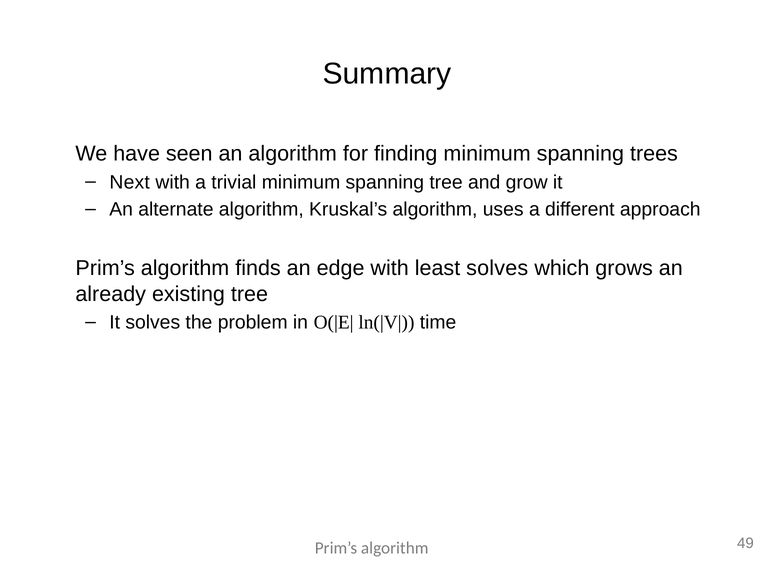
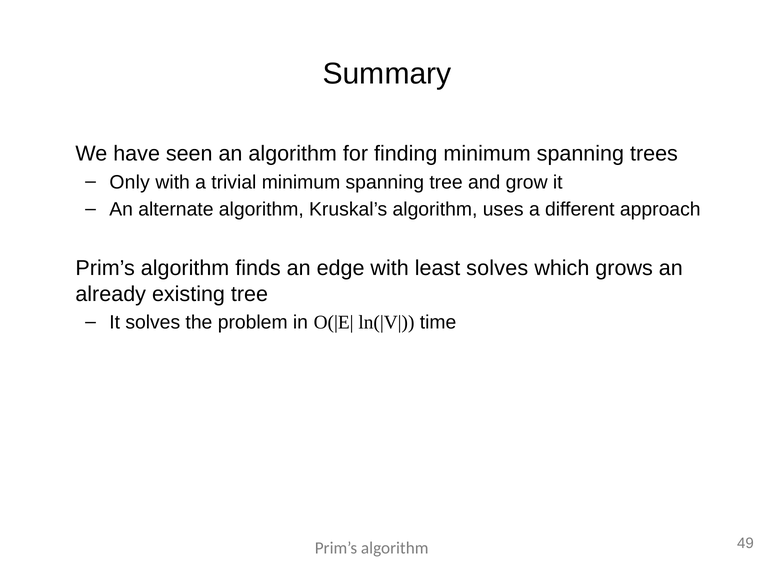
Next: Next -> Only (130, 182)
